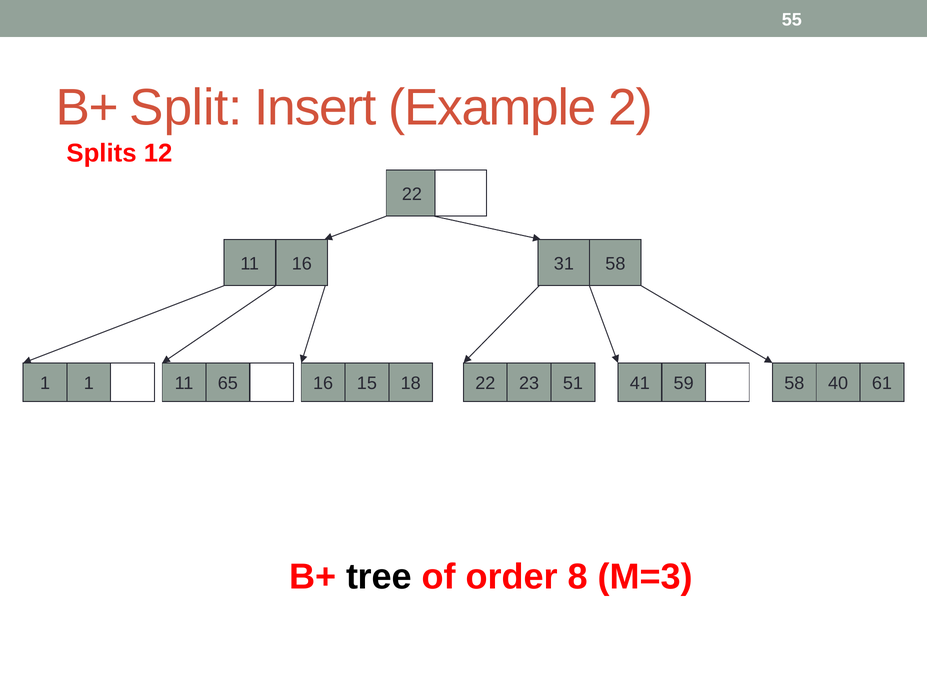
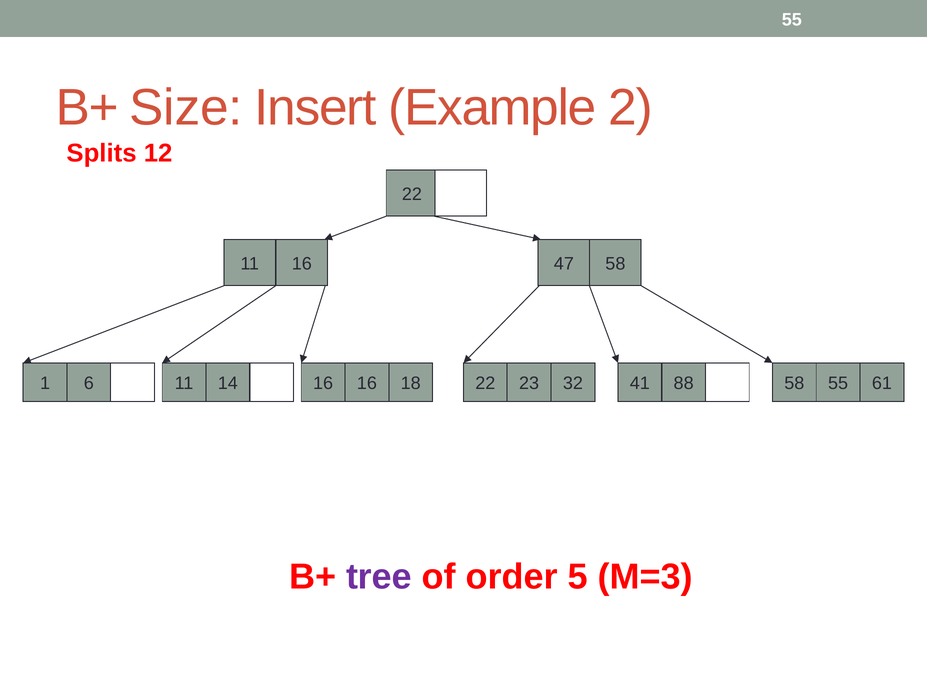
Split: Split -> Size (186, 108)
31: 31 -> 47 (564, 264)
1 1: 1 -> 6 (89, 384)
65: 65 -> 14 (228, 384)
16 15: 15 -> 16 (367, 384)
51: 51 -> 32 (573, 384)
59: 59 -> 88 (684, 384)
58 40: 40 -> 55 (838, 384)
tree colour: black -> purple (379, 577)
8: 8 -> 5 (578, 577)
